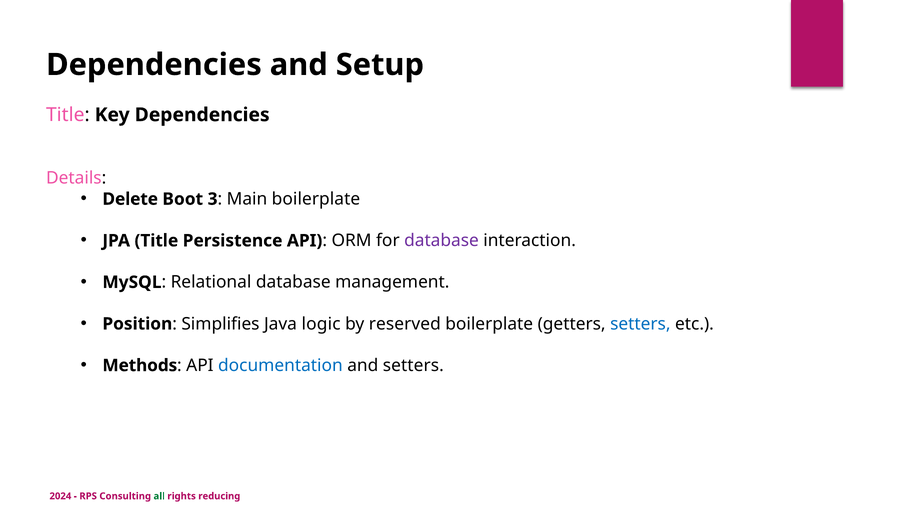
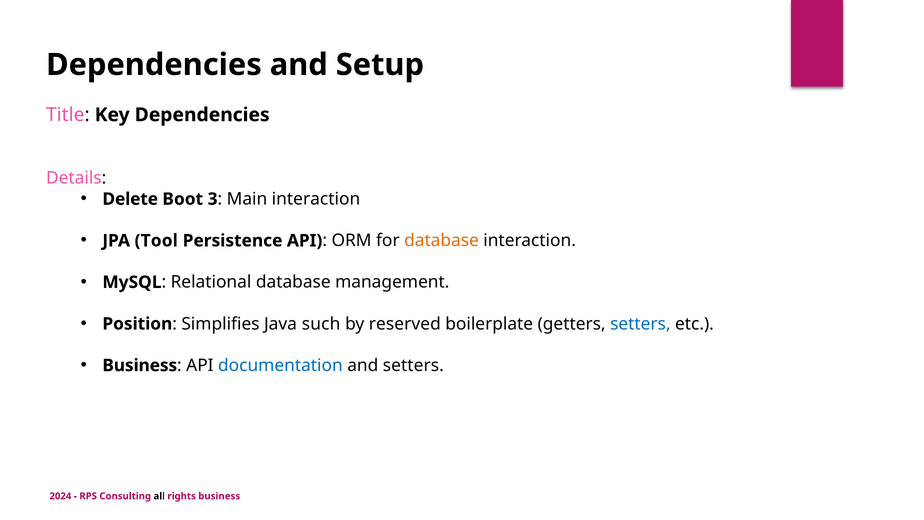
Main boilerplate: boilerplate -> interaction (316, 199)
JPA Title: Title -> Tool (156, 241)
database colour: purple -> orange (442, 241)
logic: logic -> such (321, 324)
Methods: Methods -> Business (140, 365)
all colour: green -> black (159, 496)
rights reducing: reducing -> business (219, 496)
